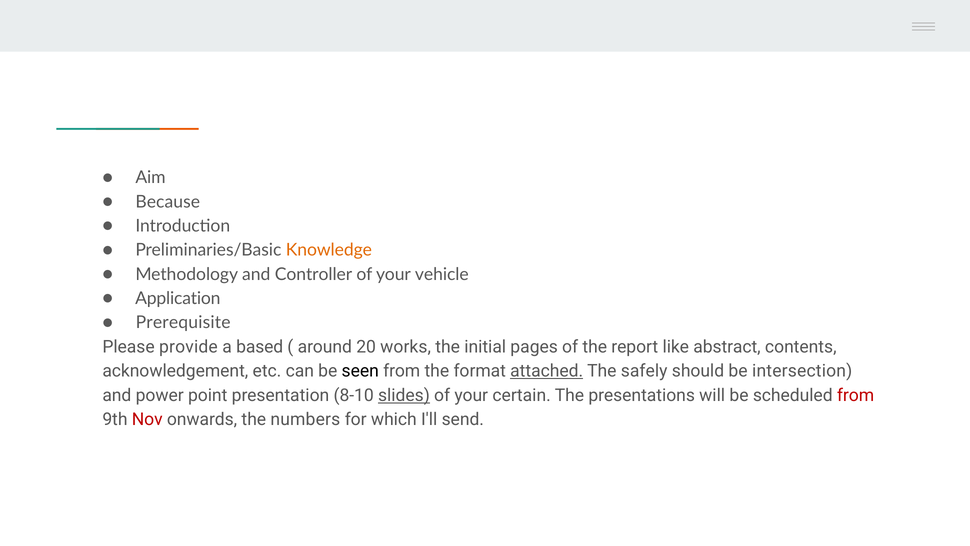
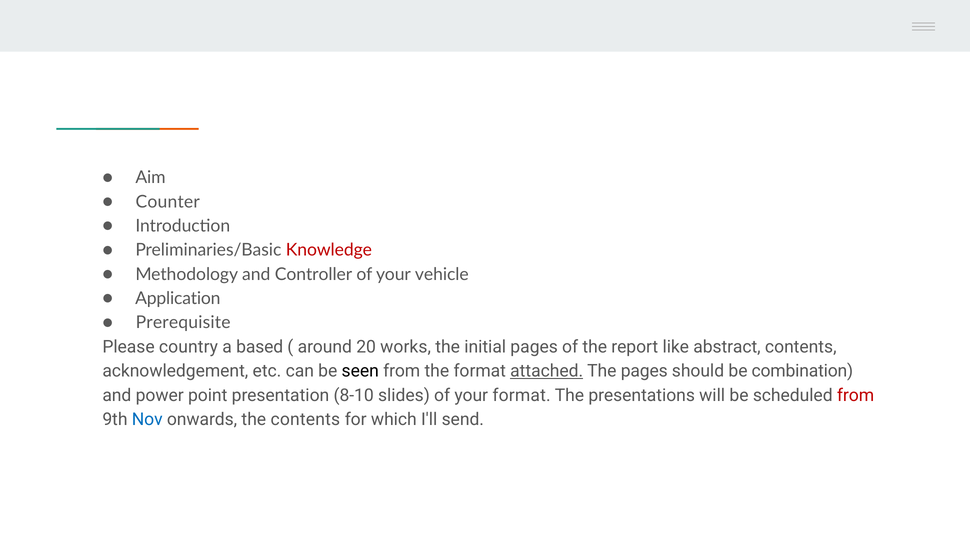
Because: Because -> Counter (168, 202)
Knowledge colour: orange -> red (329, 250)
provide: provide -> country (188, 347)
The safely: safely -> pages (644, 371)
intersection: intersection -> combination (802, 371)
slides underline: present -> none (404, 395)
your certain: certain -> format (522, 395)
Nov colour: red -> blue (147, 419)
the numbers: numbers -> contents (305, 419)
